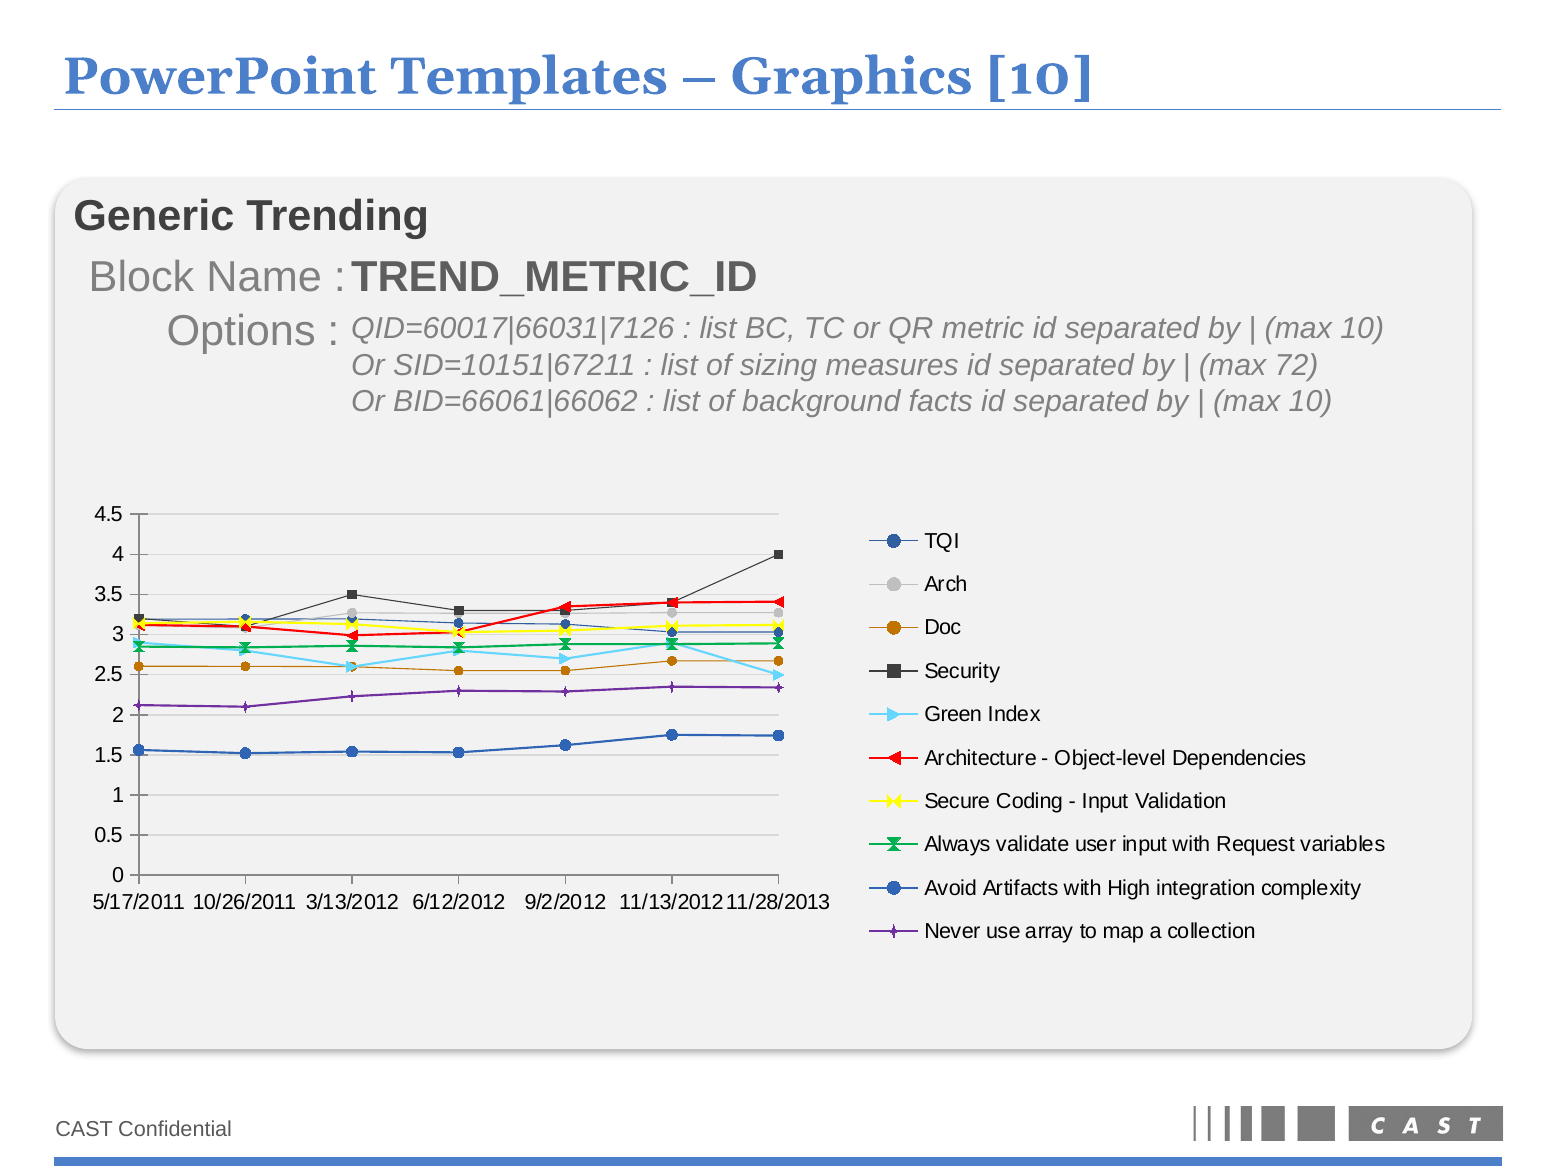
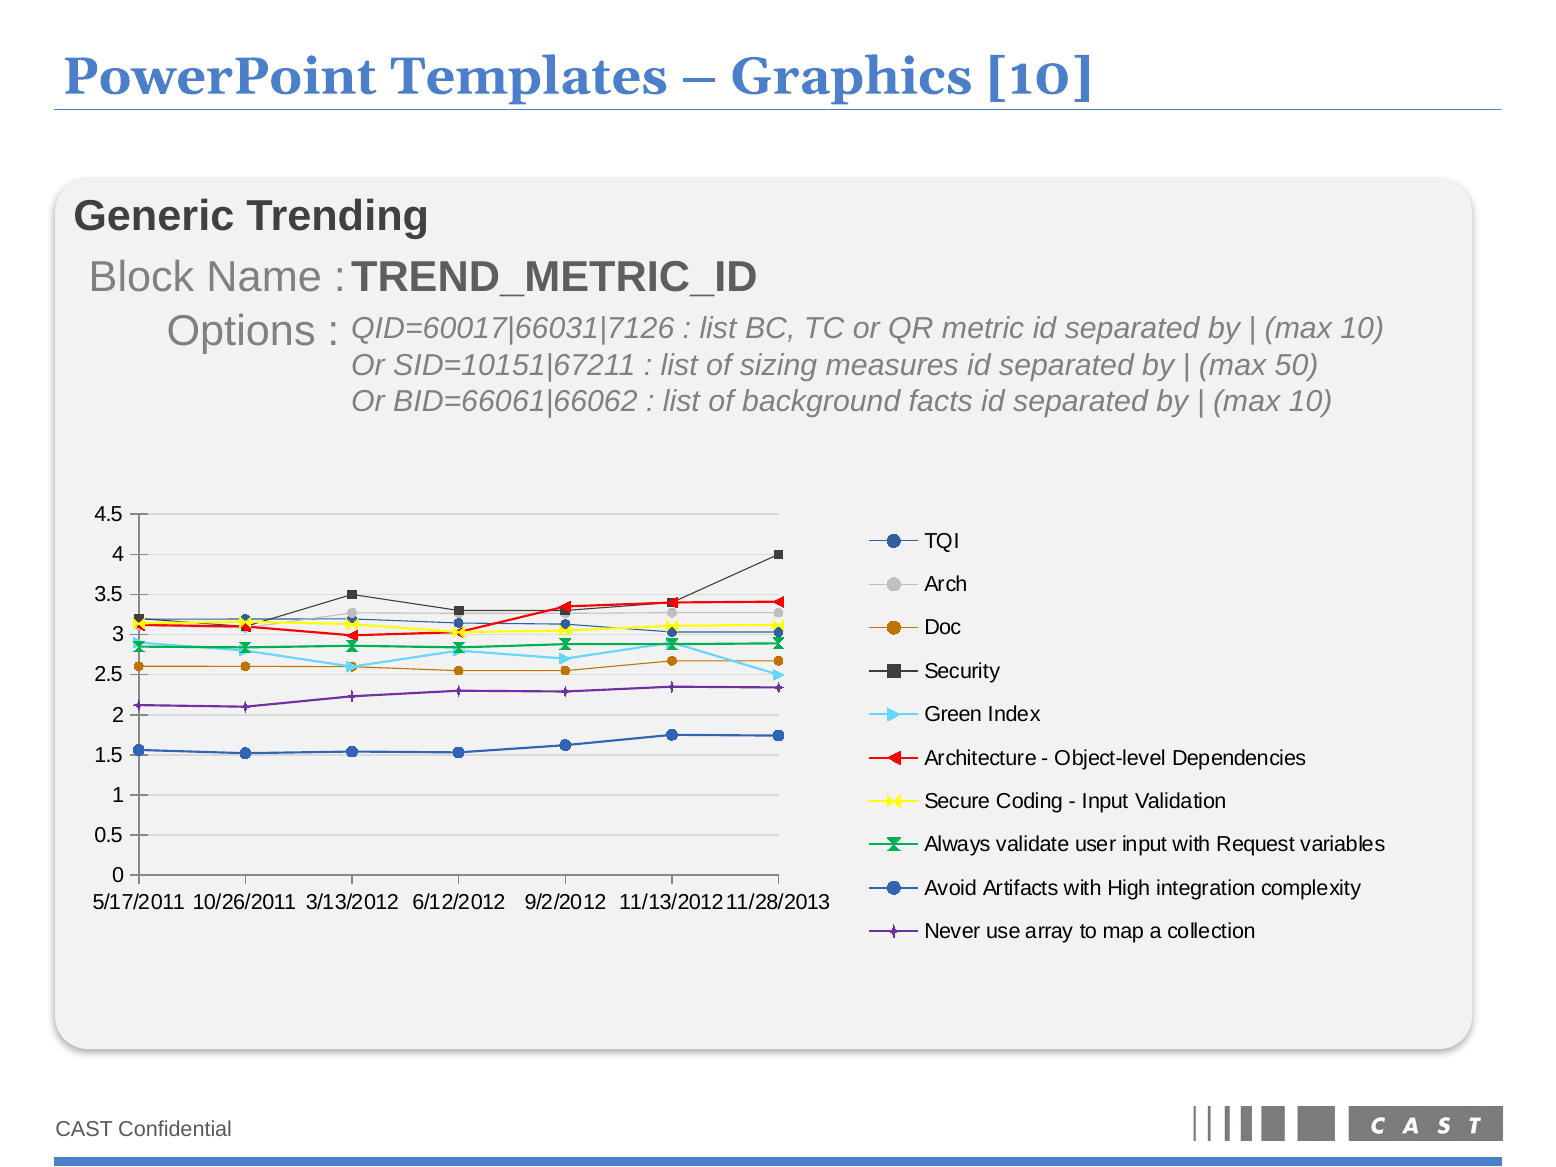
72: 72 -> 50 (1297, 365)
